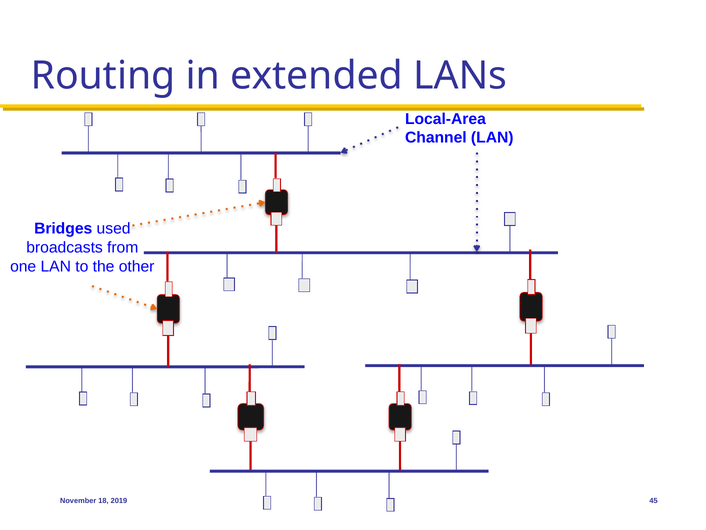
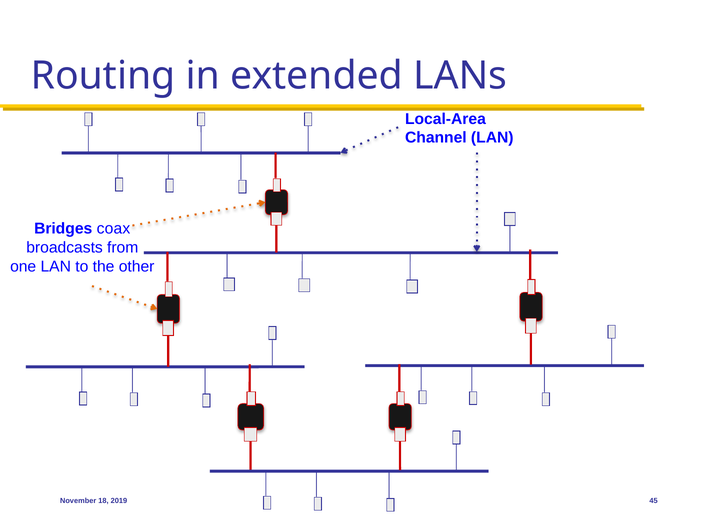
used: used -> coax (113, 228)
